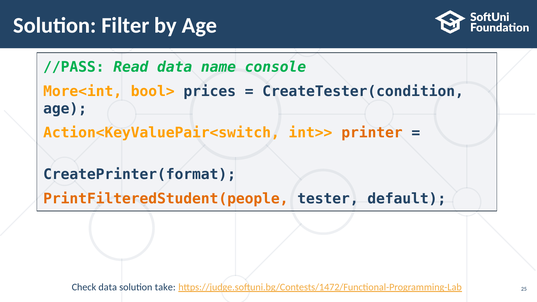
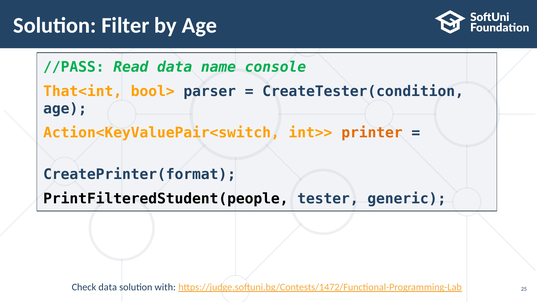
More<int: More<int -> That<int (83, 91)
prices: prices -> parser (210, 91)
PrintFilteredStudent(people colour: orange -> black (166, 199)
default: default -> generic (407, 199)
take: take -> with (165, 287)
